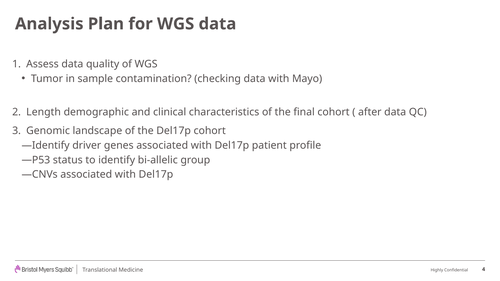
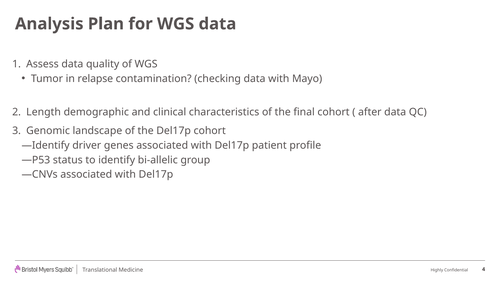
sample: sample -> relapse (95, 79)
